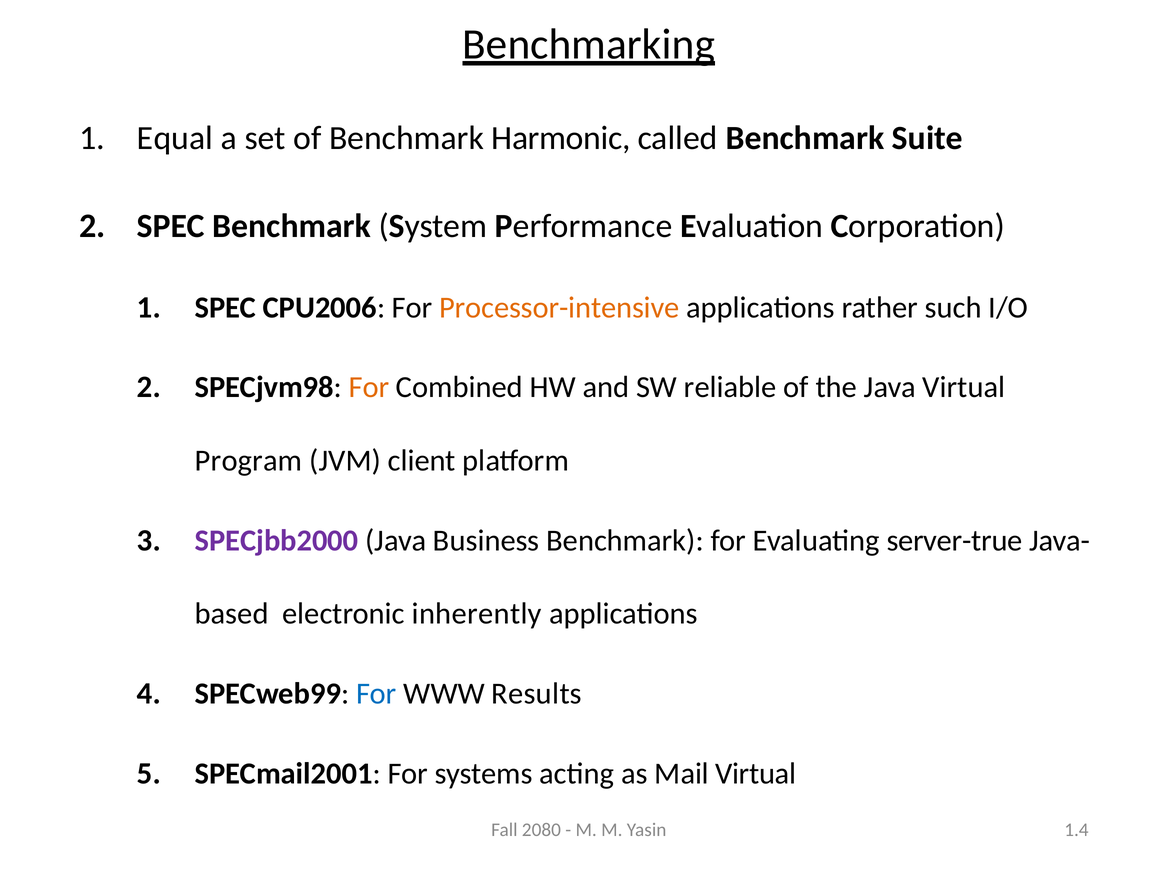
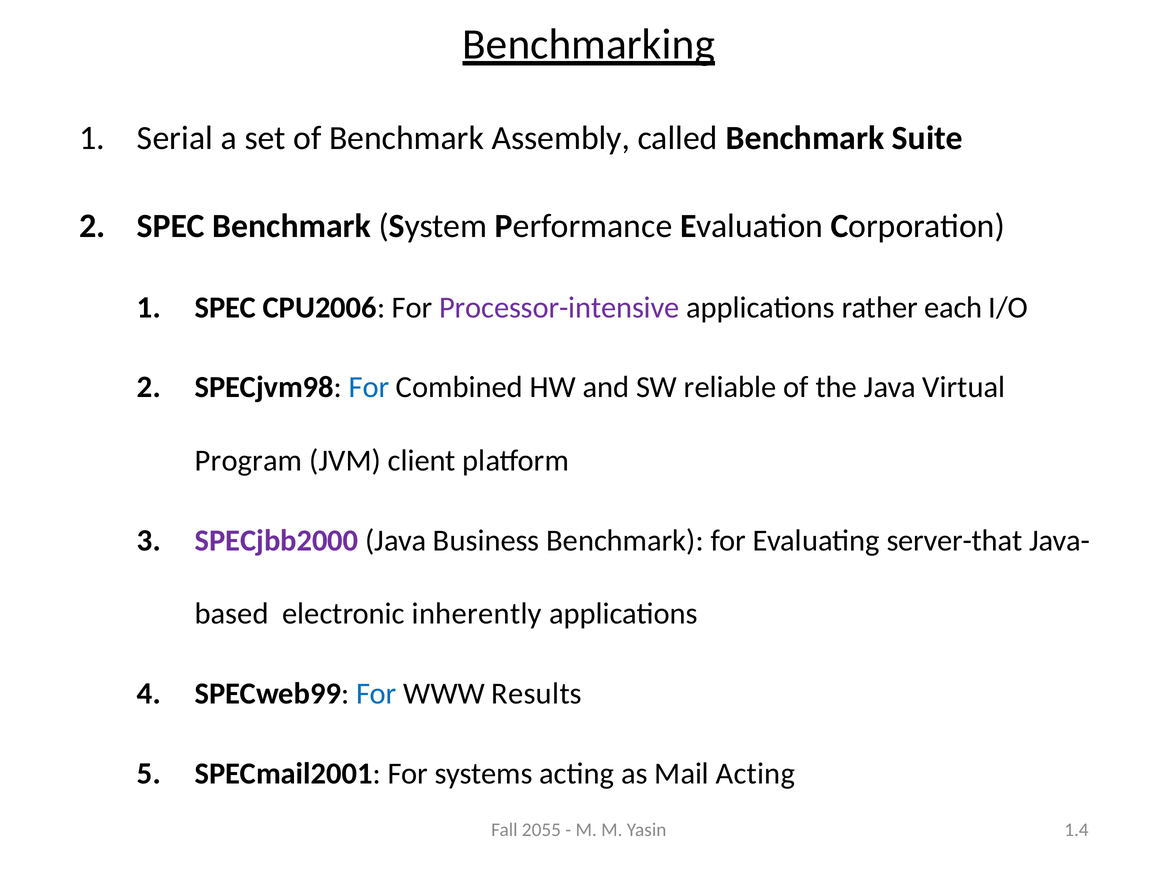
Equal: Equal -> Serial (175, 138)
Harmonic: Harmonic -> Assembly (561, 138)
Processor-intensive colour: orange -> purple (559, 307)
such: such -> each (953, 307)
For colour: orange -> blue (369, 387)
server-true: server-true -> server-that (954, 540)
Mail Virtual: Virtual -> Acting (755, 773)
2080: 2080 -> 2055 (541, 829)
